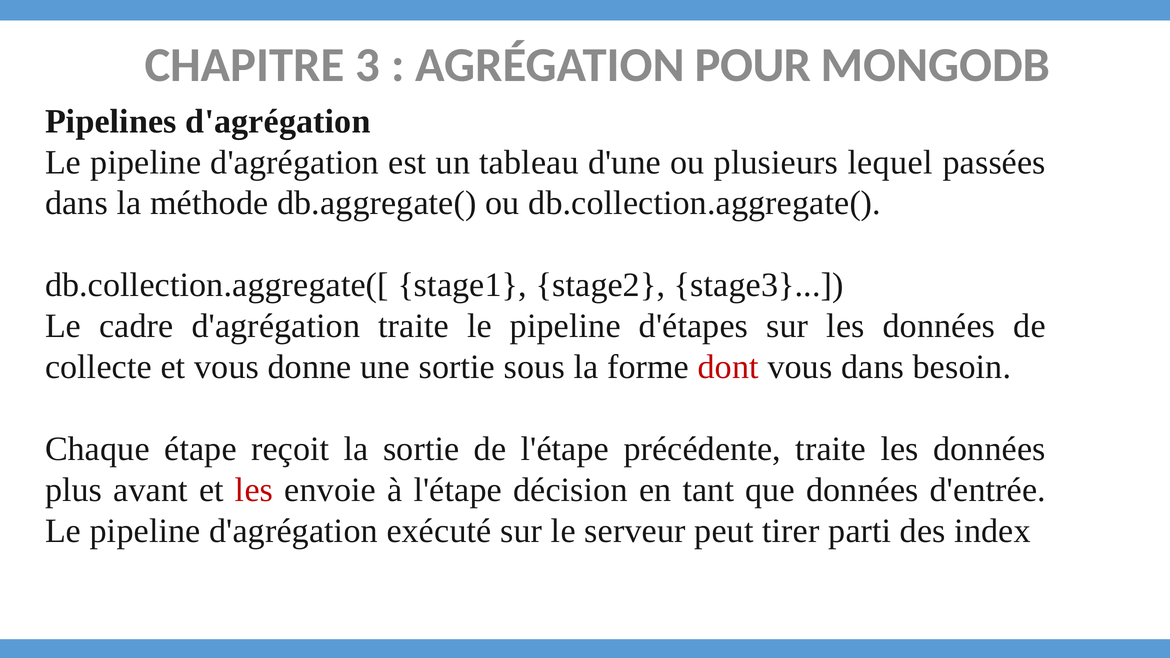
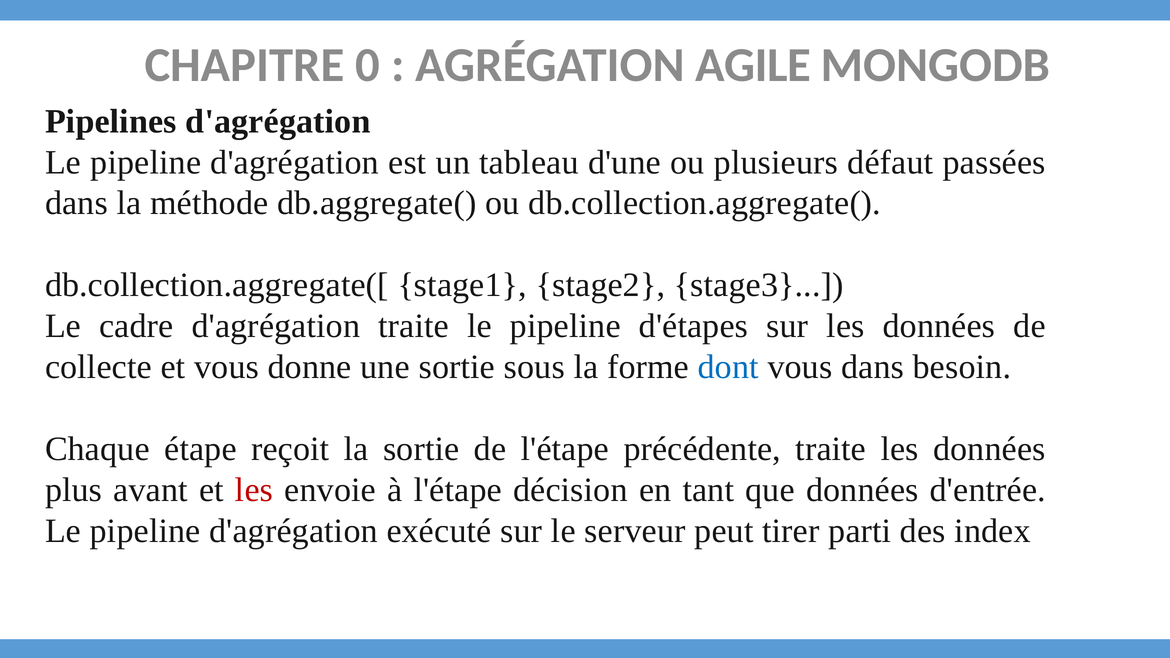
3: 3 -> 0 (368, 65)
POUR: POUR -> AGILE (753, 65)
lequel: lequel -> défaut (890, 162)
dont colour: red -> blue (728, 367)
